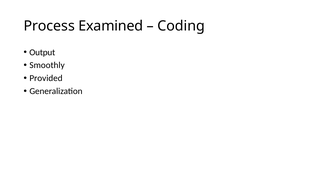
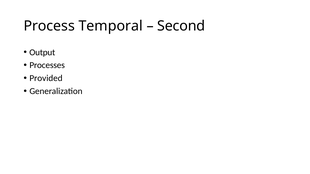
Examined: Examined -> Temporal (111, 26)
Coding: Coding -> Second (181, 26)
Smoothly: Smoothly -> Processes (47, 65)
